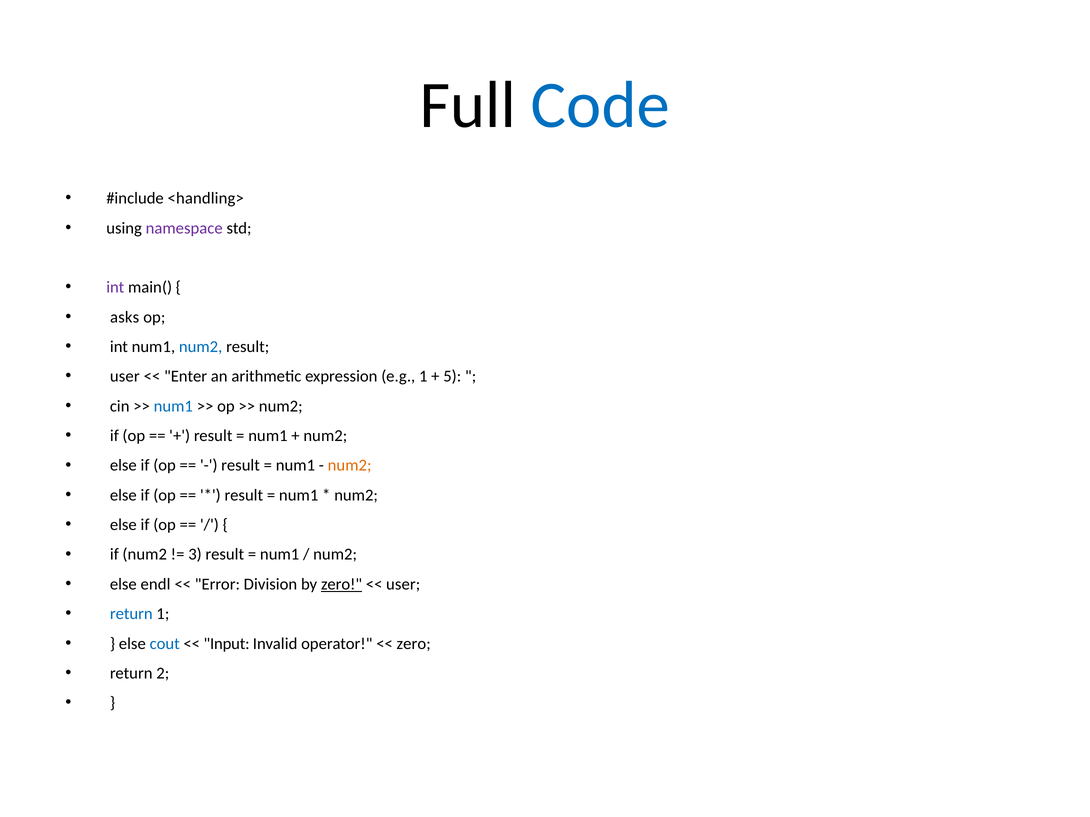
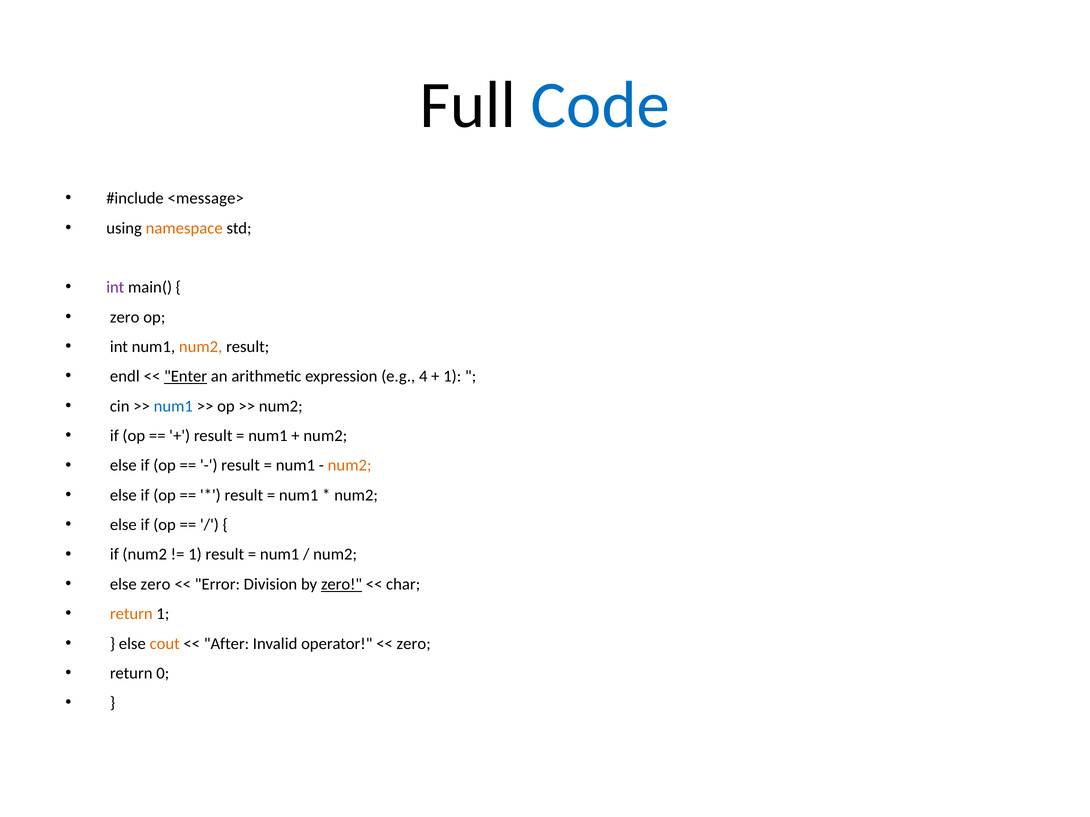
<handling>: <handling> -> <message> (206, 198)
namespace colour: purple -> orange (184, 228)
asks: asks -> zero (125, 317)
num2 colour: blue -> orange (201, 347)
user: user -> endl (125, 377)
Enter underline: none -> present (186, 377)
e.g 1: 1 -> 4 (423, 377)
5: 5 -> 1 (452, 377)
3: 3 -> 1 (195, 555)
else endl: endl -> zero (156, 585)
user: user -> char (403, 585)
return colour: blue -> orange (131, 614)
cout colour: blue -> orange (165, 644)
Input: Input -> After (227, 644)
2: 2 -> 0 (163, 674)
